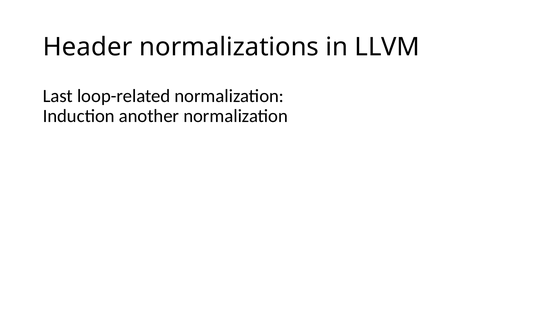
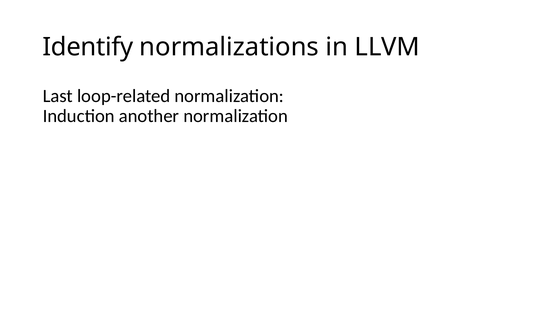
Header: Header -> Identify (88, 47)
